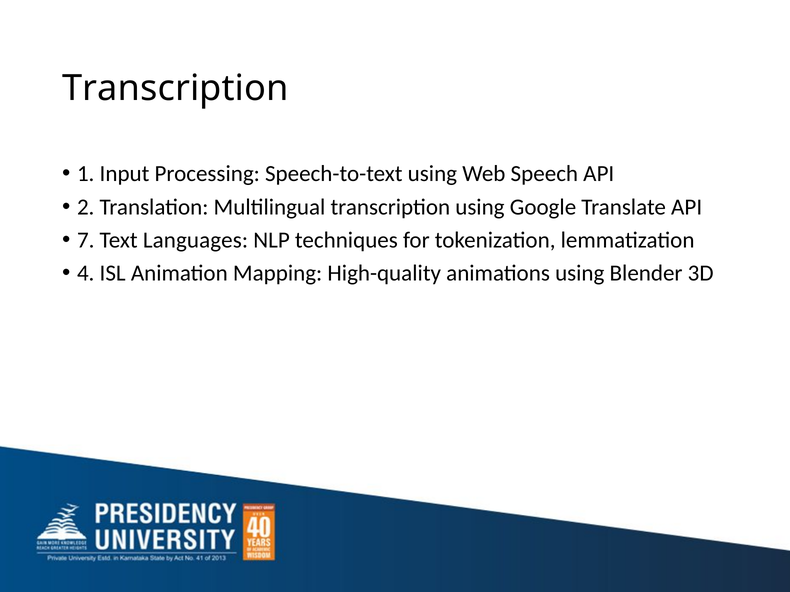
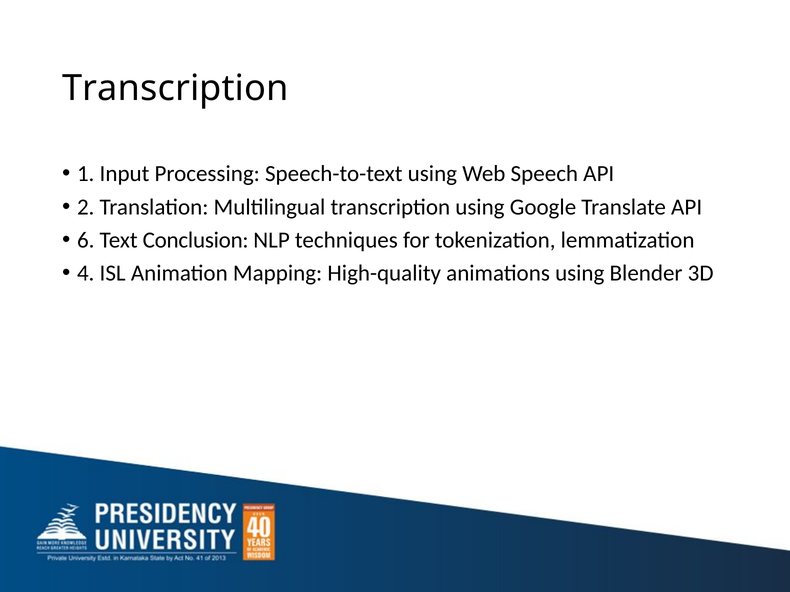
7: 7 -> 6 (86, 240)
Languages: Languages -> Conclusion (196, 240)
